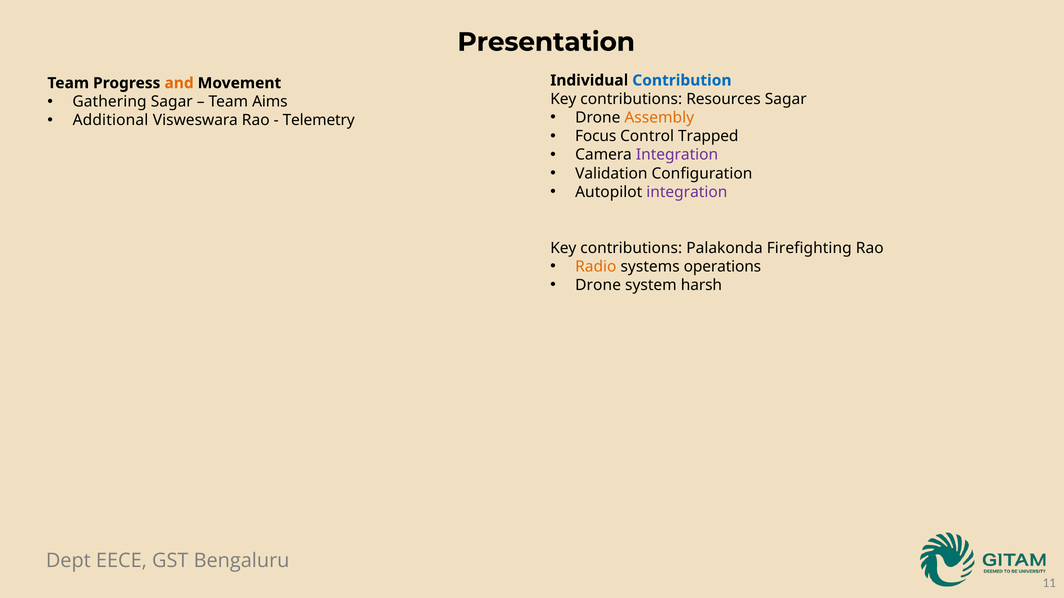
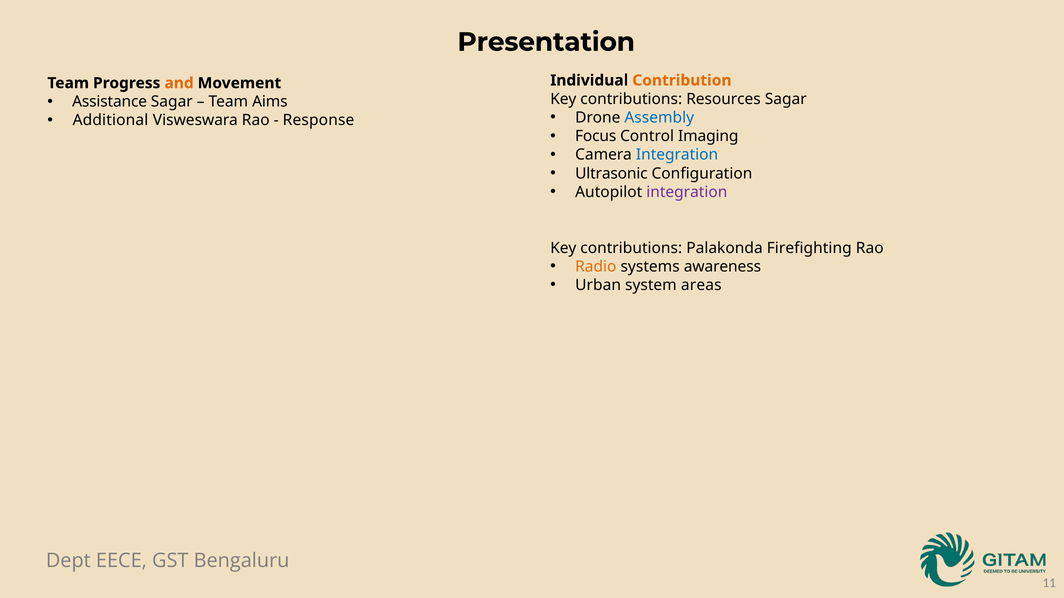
Contribution colour: blue -> orange (682, 80)
Gathering: Gathering -> Assistance (110, 102)
Assembly colour: orange -> blue (659, 118)
Telemetry: Telemetry -> Response (319, 120)
Trapped: Trapped -> Imaging (708, 136)
Integration colour: purple -> blue (677, 155)
Validation: Validation -> Ultrasonic (611, 174)
operations: operations -> awareness (722, 267)
Drone: Drone -> Urban (598, 285)
harsh: harsh -> areas (701, 285)
